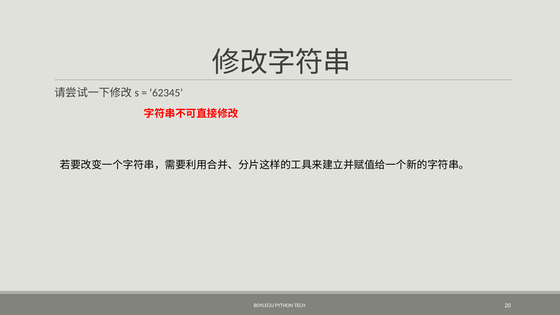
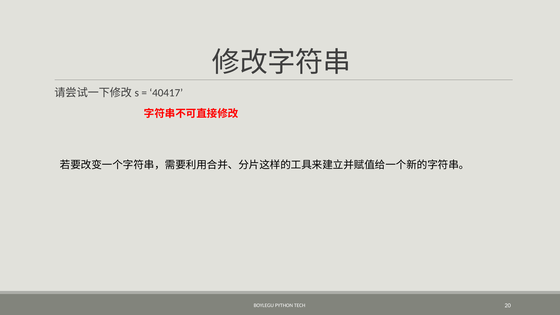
62345: 62345 -> 40417 (166, 93)
